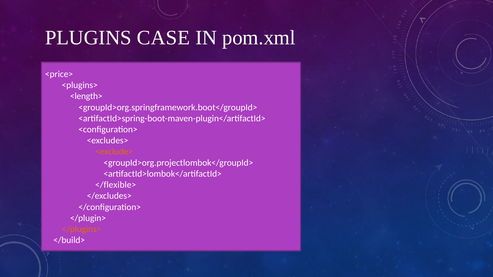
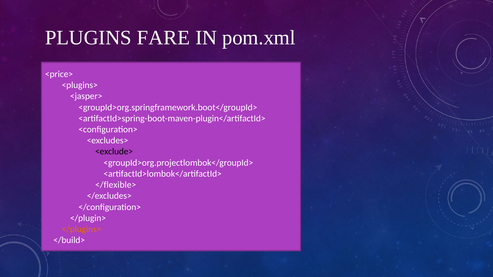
CASE: CASE -> FARE (163, 38)
<length>: <length> -> <jasper> (86, 96)
<exclude> colour: orange -> black (114, 152)
